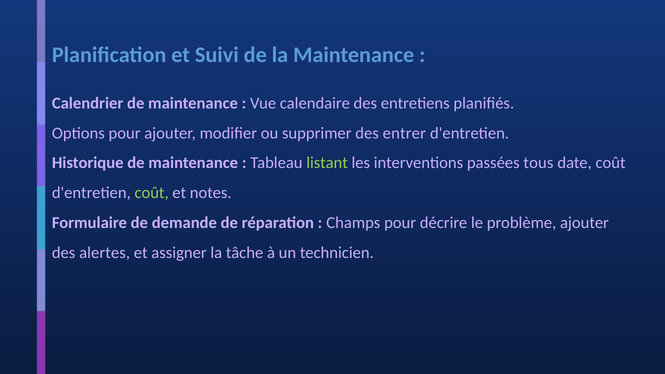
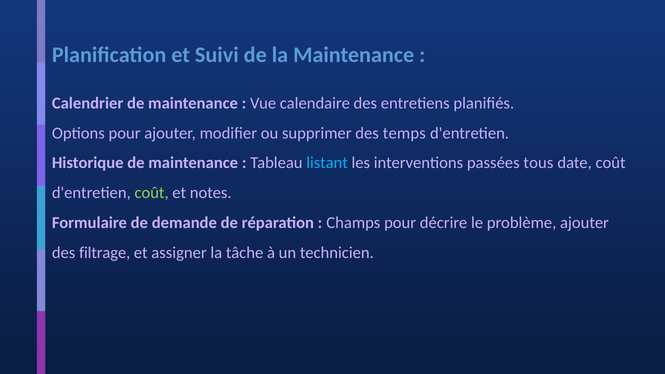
entrer: entrer -> temps (404, 133)
listant colour: light green -> light blue (327, 163)
alertes: alertes -> filtrage (105, 253)
